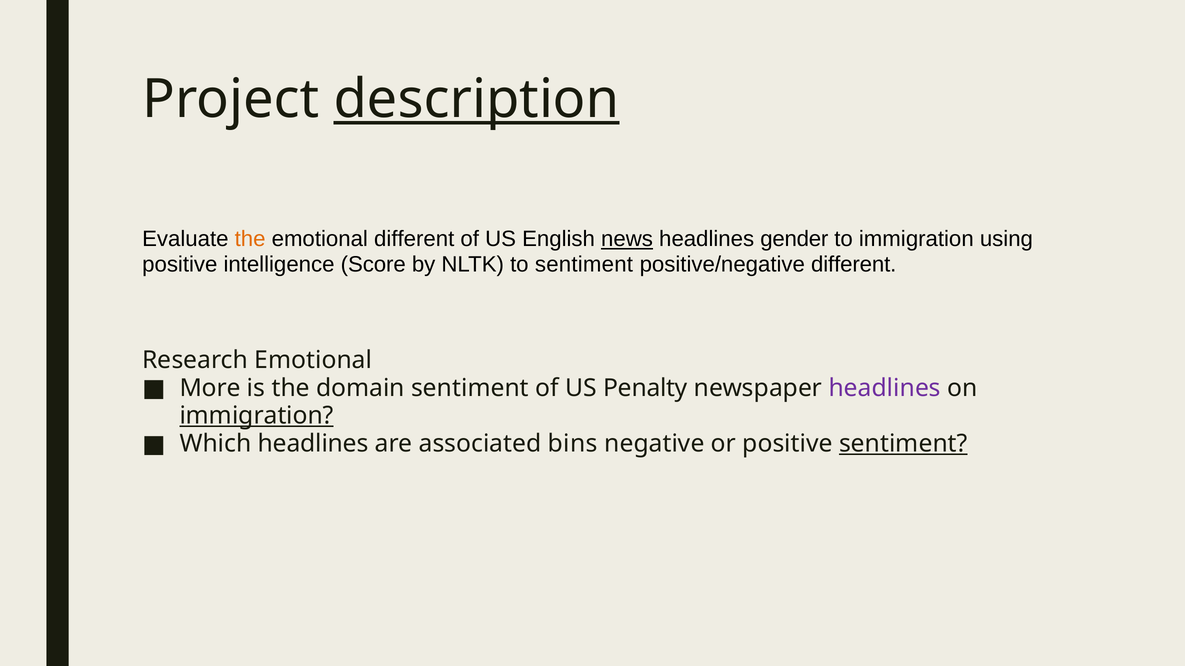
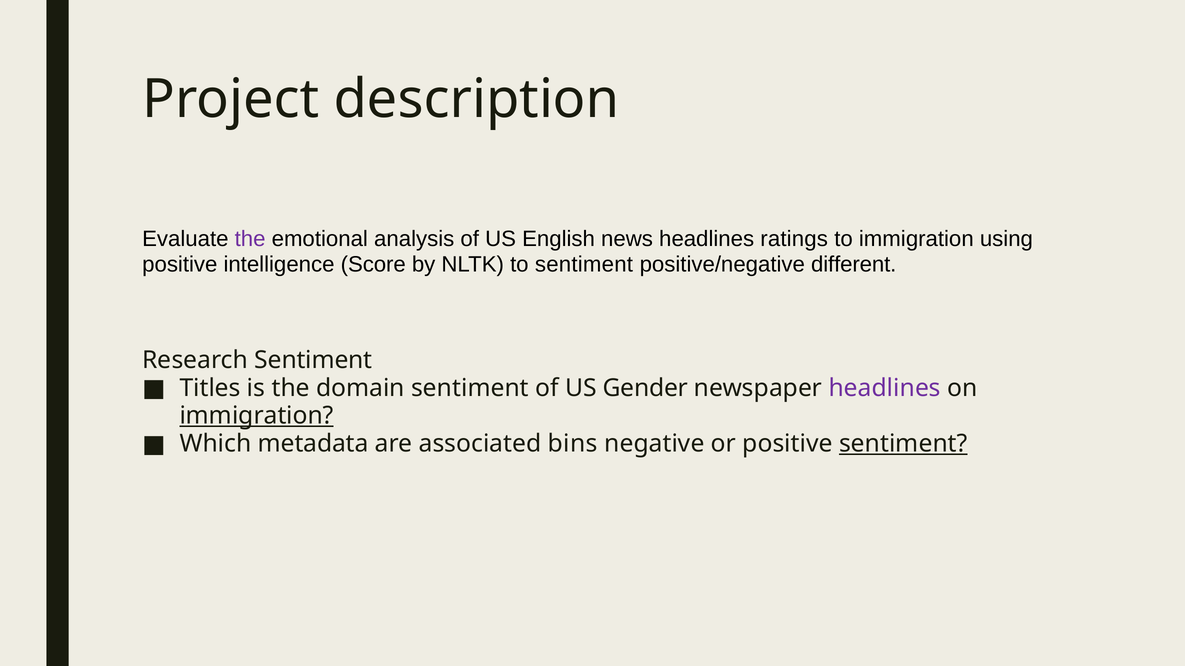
description underline: present -> none (477, 100)
the colour: orange -> purple (250, 239)
emotional different: different -> analysis (414, 239)
news underline: present -> none (627, 239)
gender: gender -> ratings (794, 239)
Research Emotional: Emotional -> Sentiment (313, 360)
More: More -> Titles (210, 388)
Penalty: Penalty -> Gender (645, 388)
Which headlines: headlines -> metadata (313, 444)
